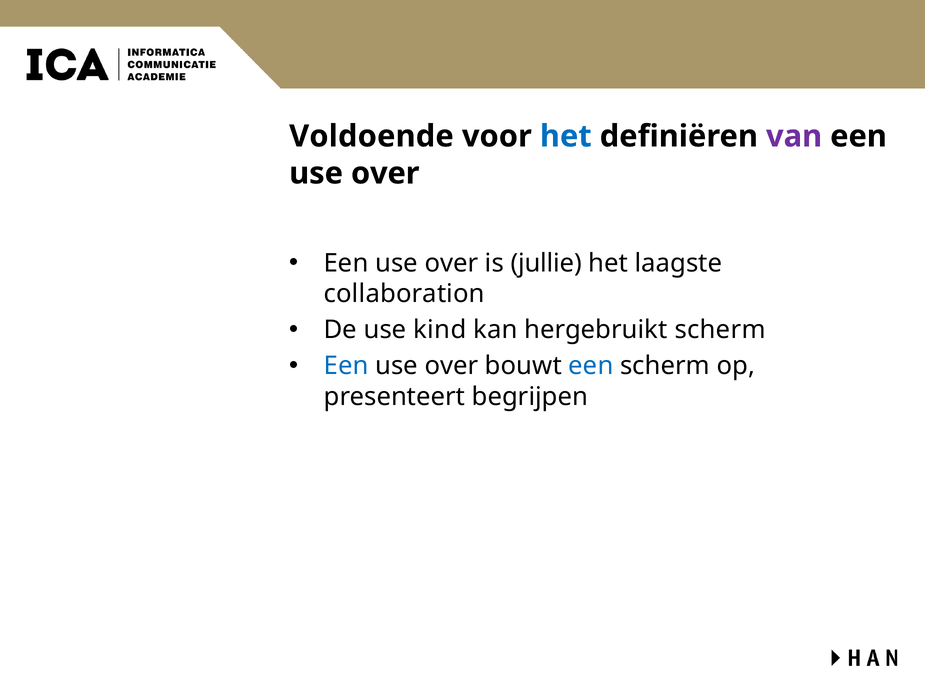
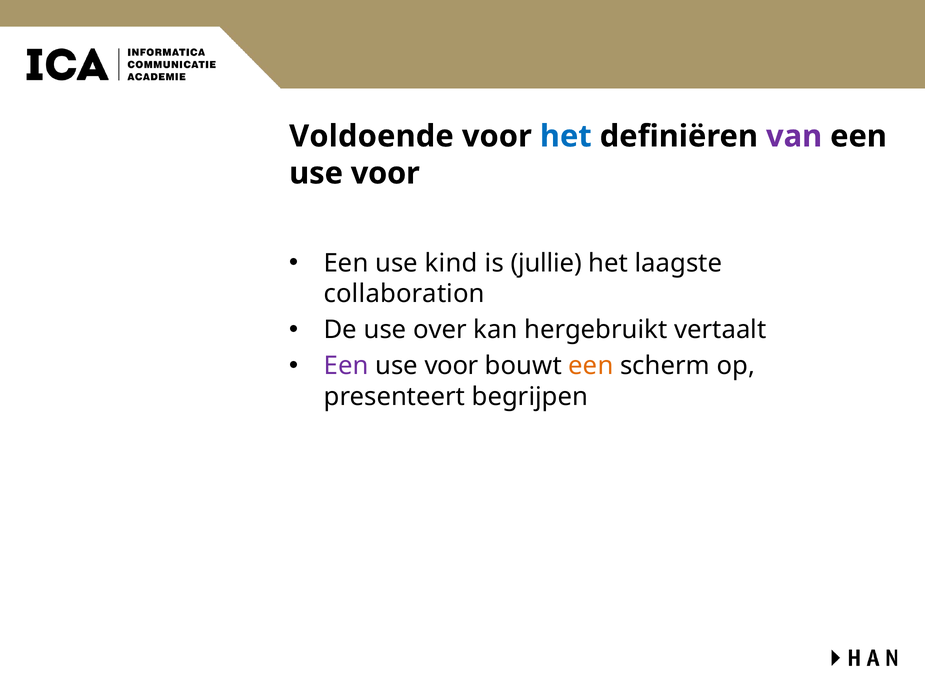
over: over -> voor (385, 173)
over: over -> kind (451, 263)
kind: kind -> over (440, 330)
hergebruikt scherm: scherm -> vertaalt (720, 330)
Een colour: blue -> purple (346, 366)
over: over -> voor (452, 366)
een colour: blue -> orange (591, 366)
